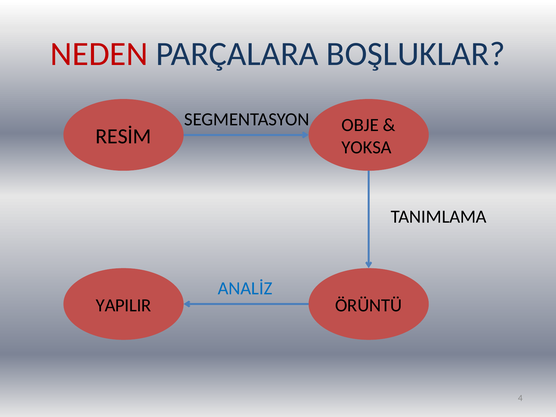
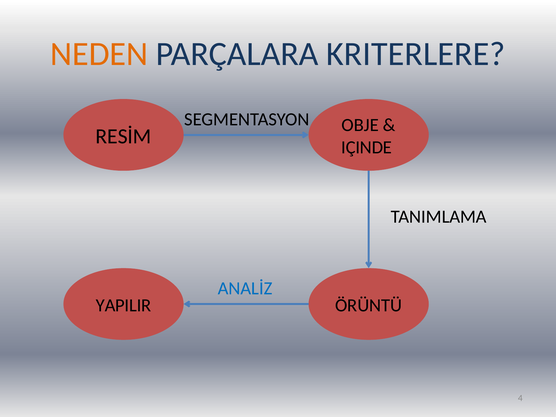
NEDEN colour: red -> orange (99, 54)
BOŞLUKLAR: BOŞLUKLAR -> KRITERLERE (416, 54)
YOKSA: YOKSA -> IÇINDE (367, 147)
